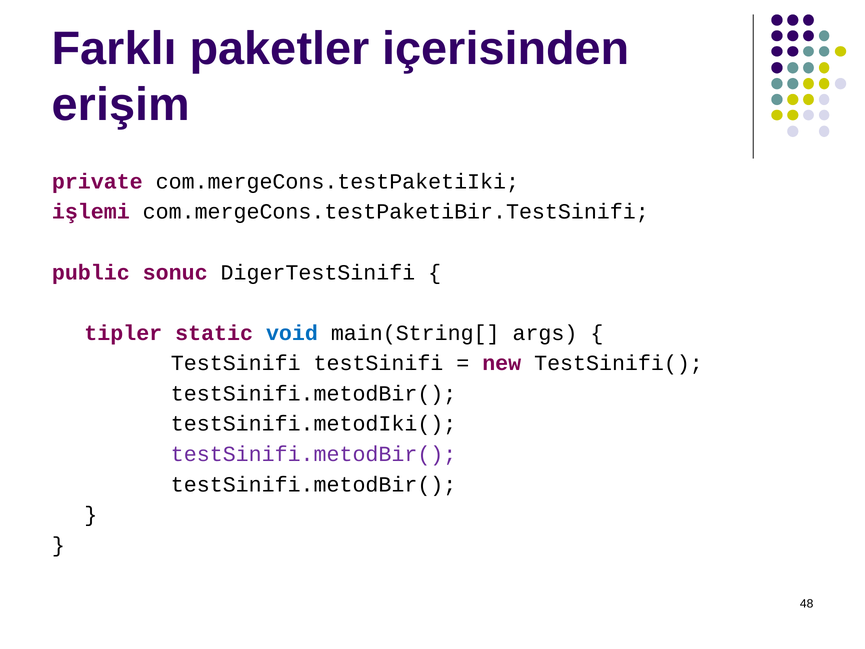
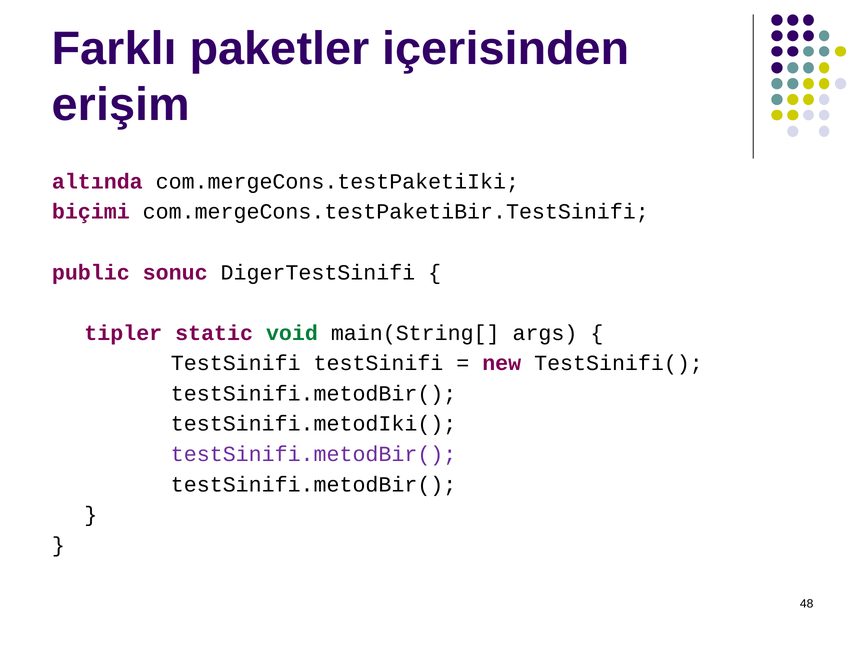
private: private -> altında (97, 181)
işlemi: işlemi -> biçimi (91, 212)
void colour: blue -> green (292, 333)
